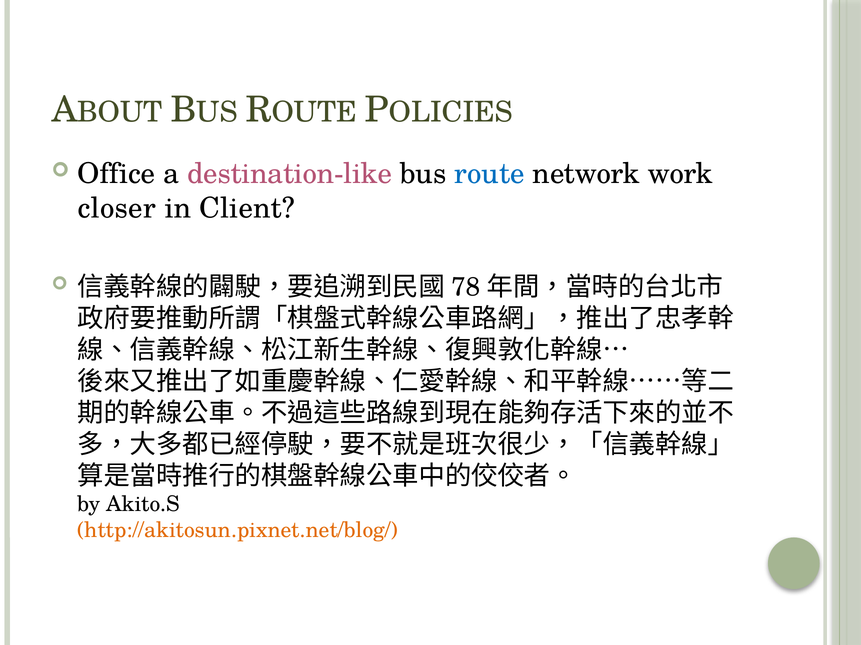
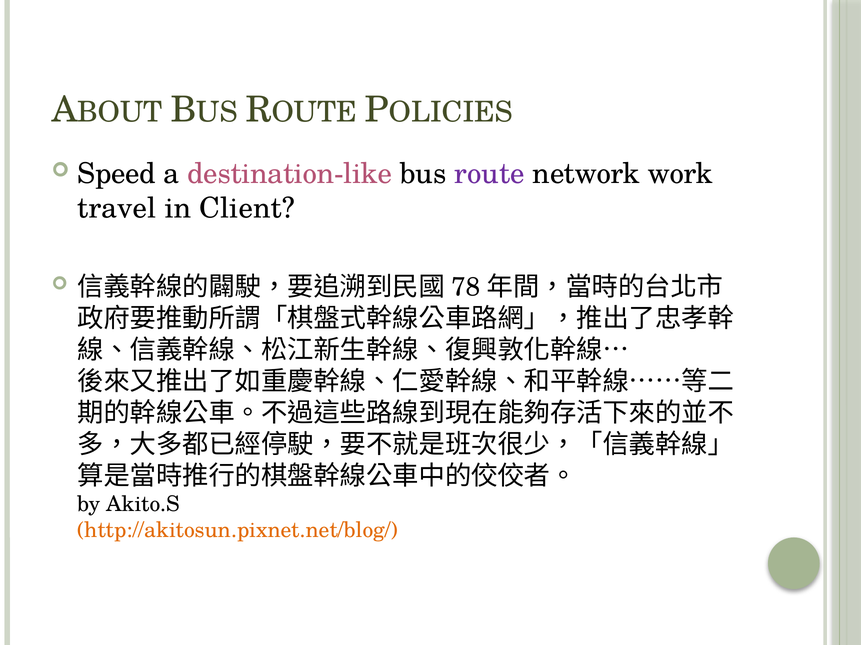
Office: Office -> Speed (117, 174)
route colour: blue -> purple (489, 174)
closer: closer -> travel (117, 209)
